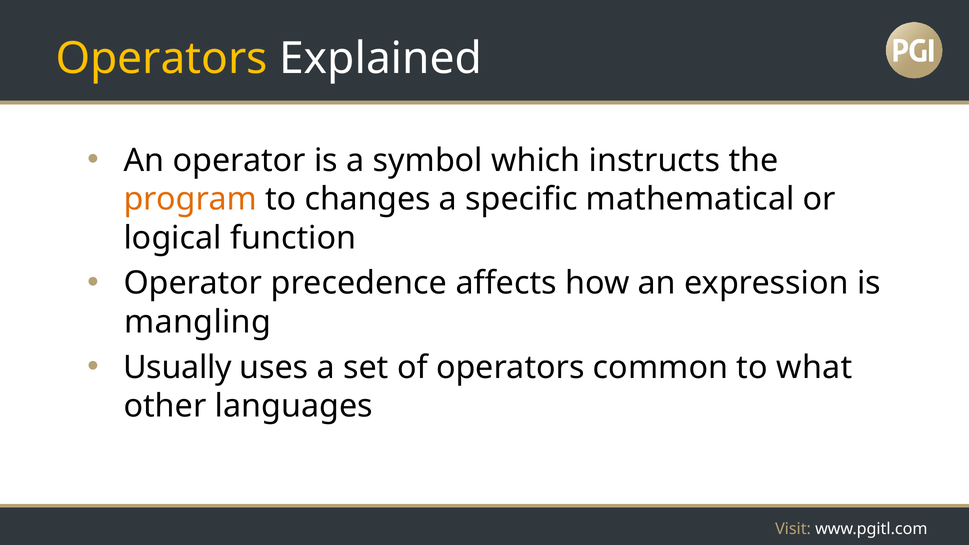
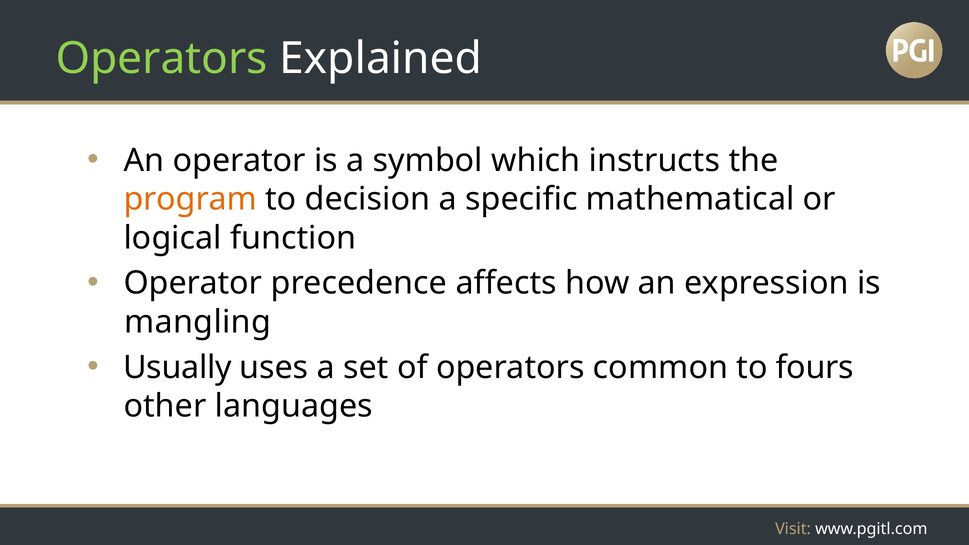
Operators colour: yellow -> light green (162, 59)
changes: changes -> decision (367, 199)
what: what -> fours (815, 367)
